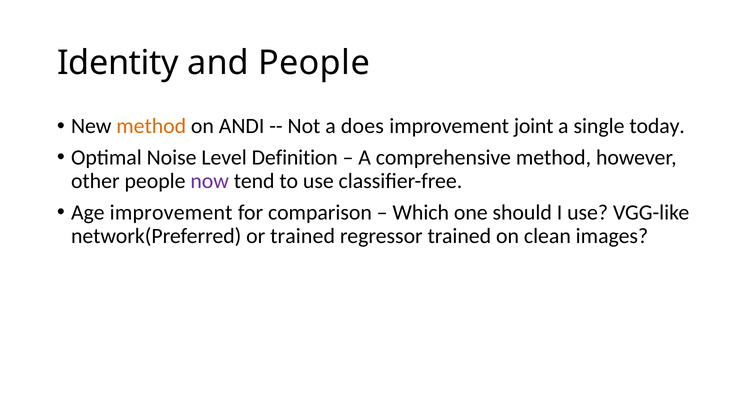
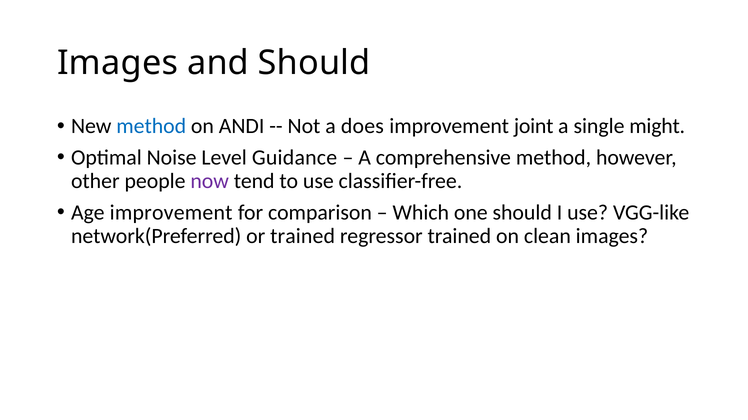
Identity: Identity -> Images (118, 63)
and People: People -> Should (314, 63)
method colour: orange -> blue (151, 126)
today: today -> might (657, 126)
Definition: Definition -> Guidance (295, 158)
